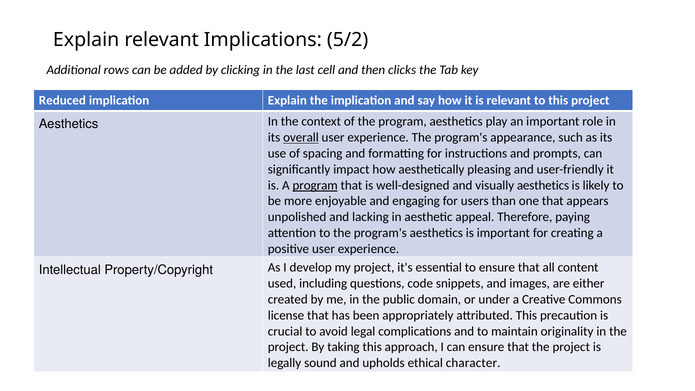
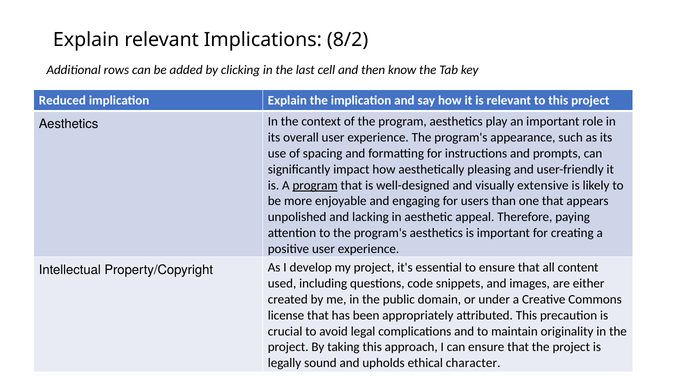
5/2: 5/2 -> 8/2 (348, 40)
clicks: clicks -> know (402, 70)
overall underline: present -> none (301, 138)
visually aesthetics: aesthetics -> extensive (543, 185)
